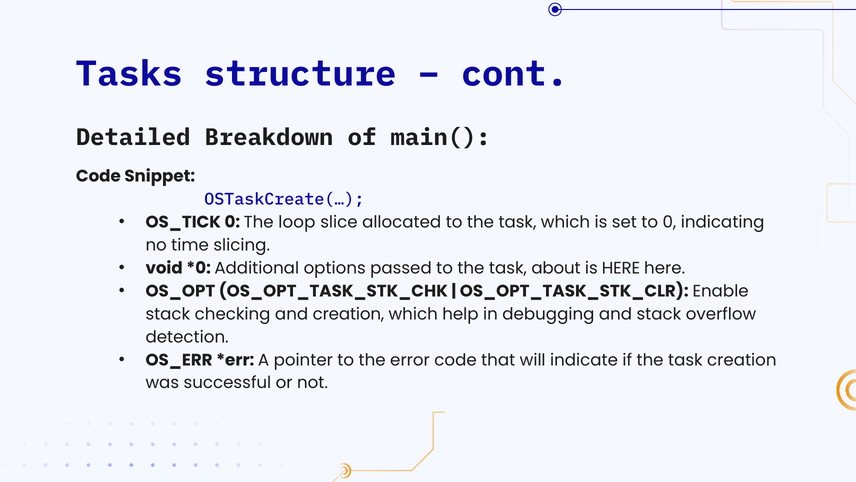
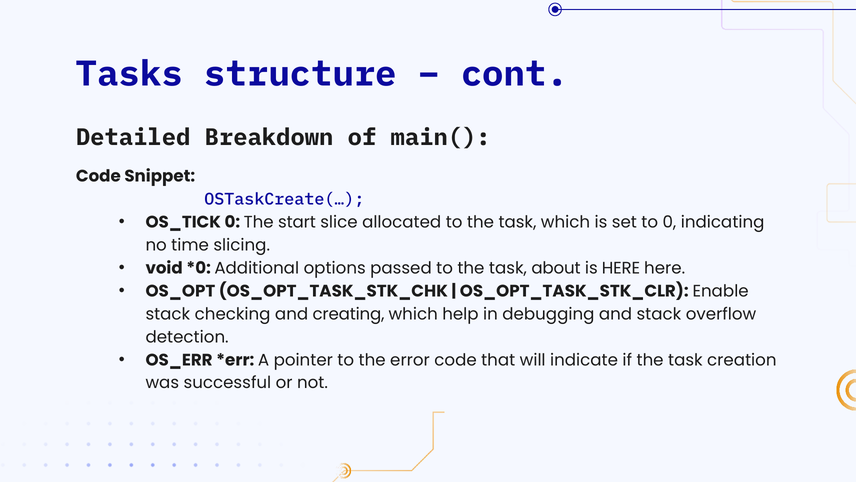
loop: loop -> start (297, 222)
and creation: creation -> creating (348, 314)
